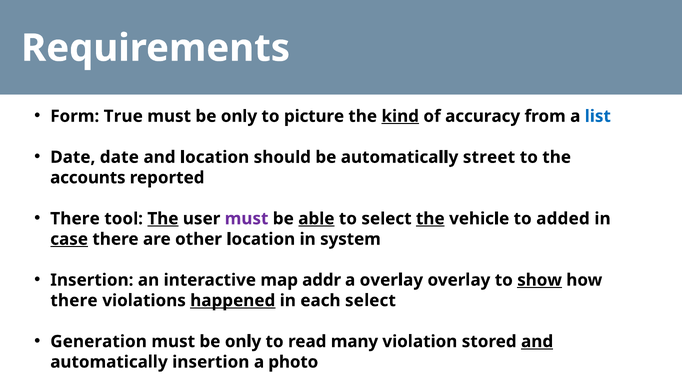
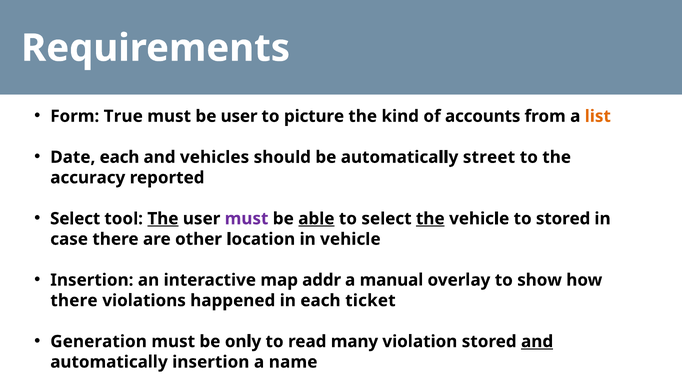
only: only -> user (239, 116)
kind underline: present -> none (400, 116)
accuracy: accuracy -> accounts (483, 116)
list colour: blue -> orange (598, 116)
Date date: date -> each (120, 157)
and location: location -> vehicles (215, 157)
accounts: accounts -> accuracy (88, 178)
There: There -> Select (75, 218)
to added: added -> stored (563, 218)
case underline: present -> none (69, 239)
in system: system -> vehicle (350, 239)
a overlay: overlay -> manual (391, 280)
show underline: present -> none (540, 280)
happened underline: present -> none (233, 300)
each select: select -> ticket (370, 300)
photo: photo -> name (293, 362)
